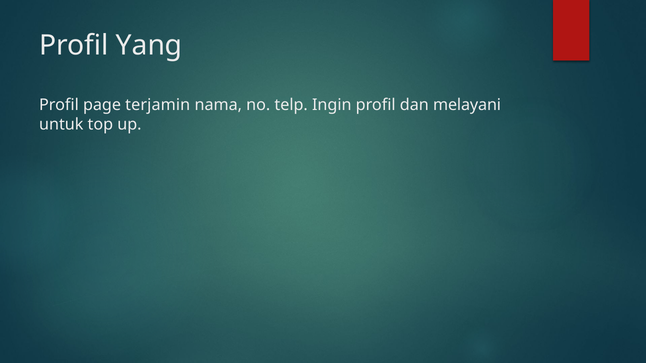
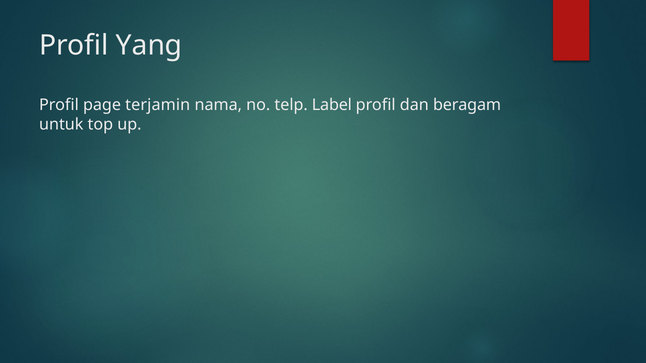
Ingin: Ingin -> Label (332, 105)
melayani: melayani -> beragam (467, 105)
